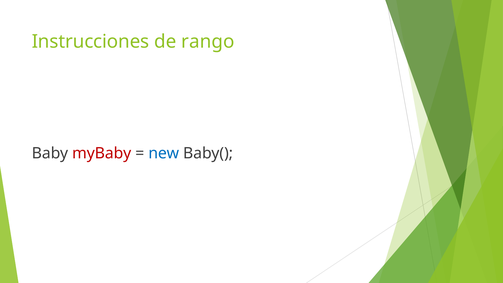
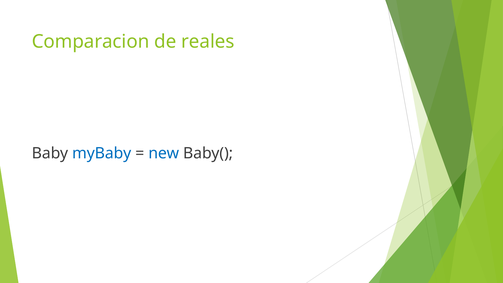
Instrucciones: Instrucciones -> Comparacion (91, 42)
rango: rango -> reales (208, 42)
myBaby colour: red -> blue (102, 153)
